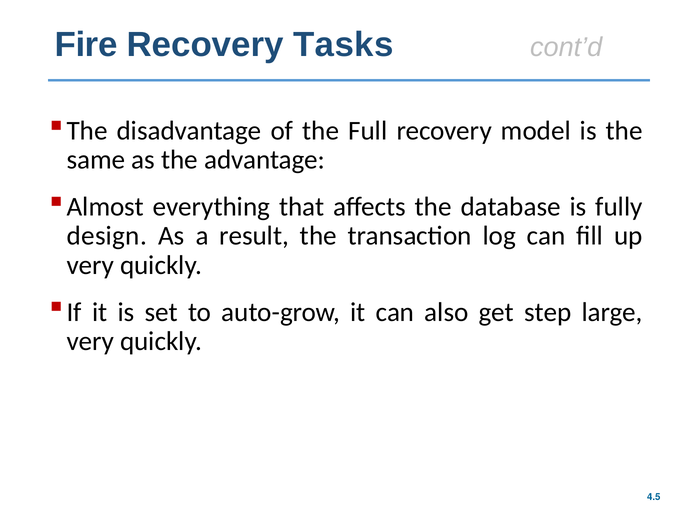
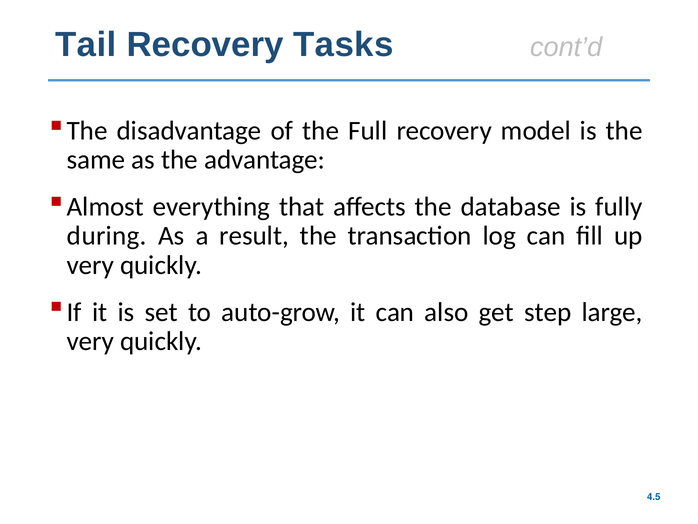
Fire: Fire -> Tail (86, 45)
design: design -> during (107, 236)
